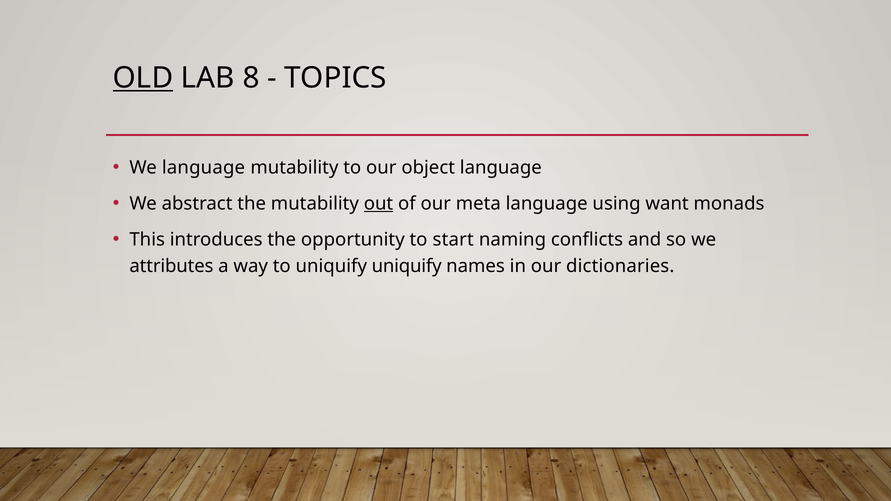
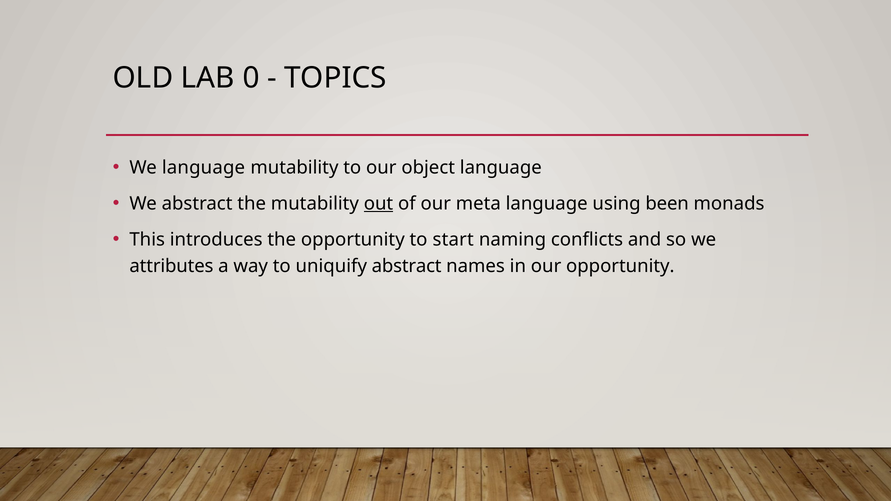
OLD underline: present -> none (143, 78)
8: 8 -> 0 (251, 78)
want: want -> been (667, 204)
uniquify uniquify: uniquify -> abstract (407, 266)
our dictionaries: dictionaries -> opportunity (620, 266)
